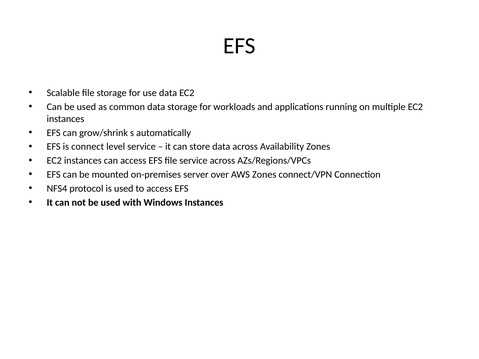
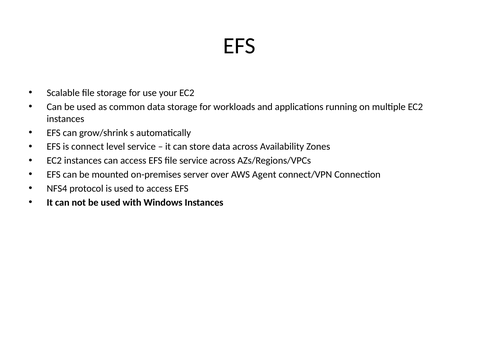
use data: data -> your (168, 93)
AWS Zones: Zones -> Agent (264, 175)
